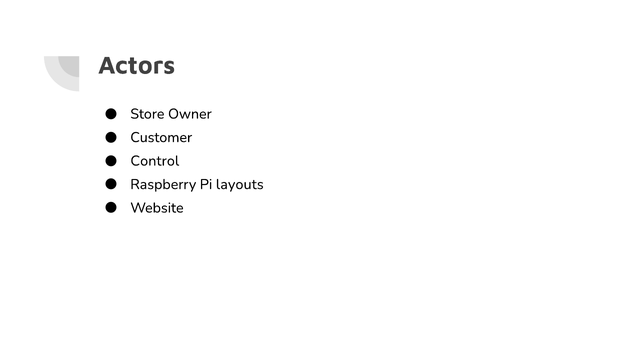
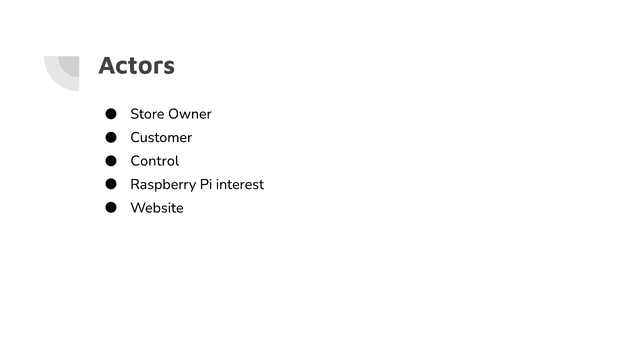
layouts: layouts -> interest (240, 184)
